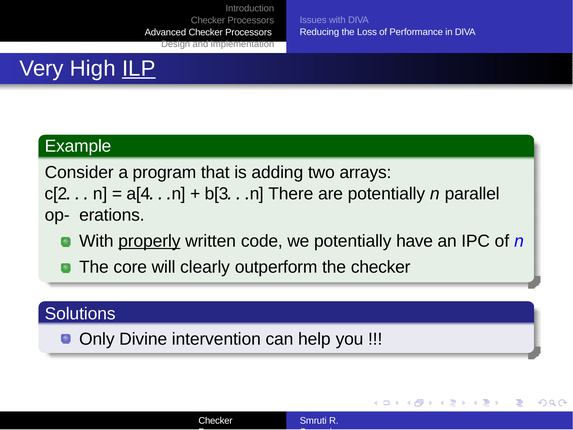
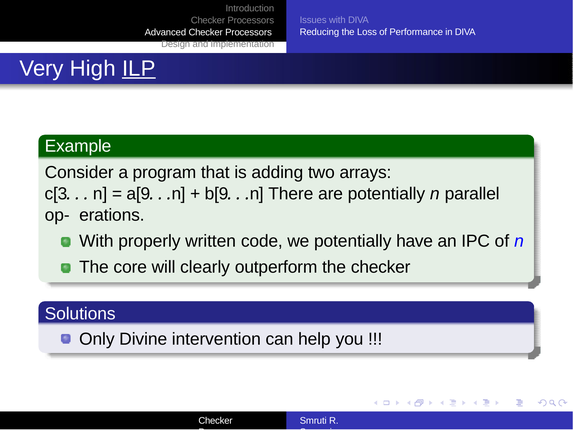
c[2: c[2 -> c[3 (56, 194)
a[4: a[4 -> a[9 (138, 194)
b[3: b[3 -> b[9 (217, 194)
properly underline: present -> none (149, 241)
